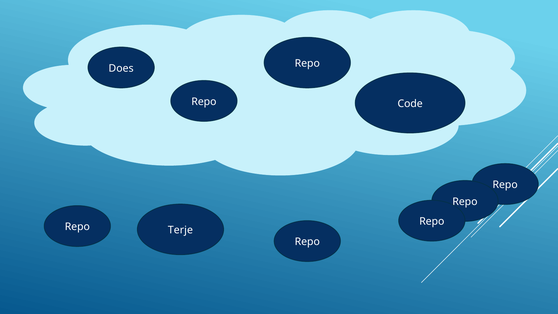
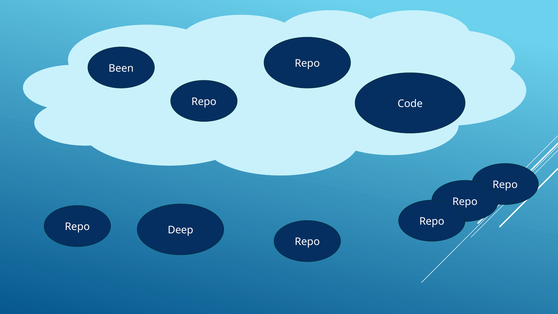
Does: Does -> Been (121, 68)
Terje: Terje -> Deep (181, 230)
